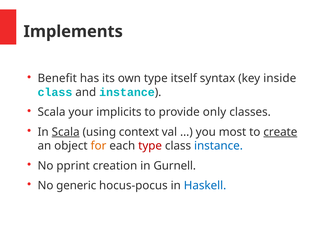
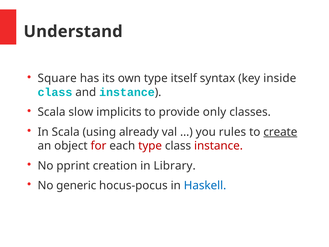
Implements: Implements -> Understand (73, 32)
Benefit: Benefit -> Square (57, 78)
your: your -> slow (81, 112)
Scala underline: present -> none (66, 132)
context: context -> already (139, 132)
most: most -> rules (232, 132)
for colour: orange -> red (99, 146)
instance colour: blue -> red (218, 146)
Gurnell: Gurnell -> Library (175, 166)
